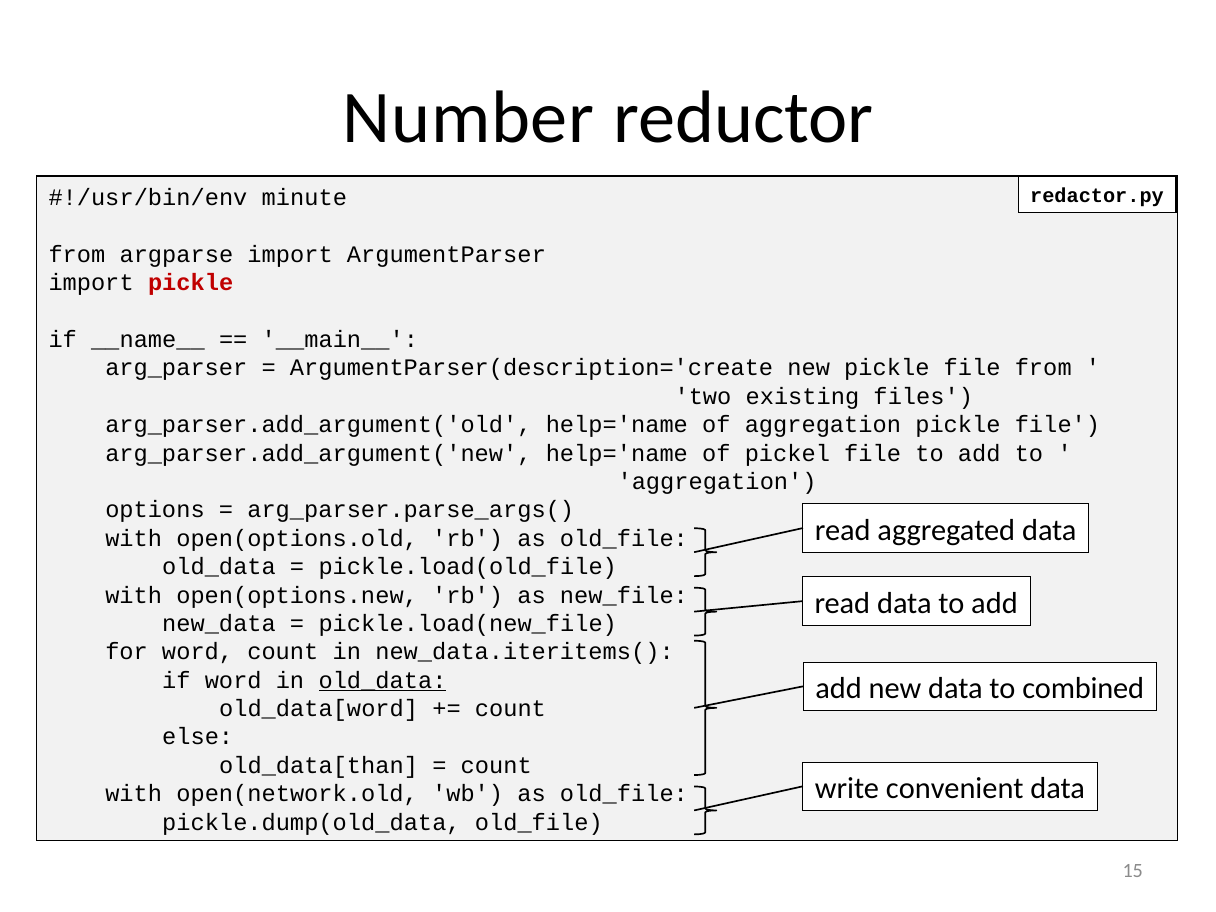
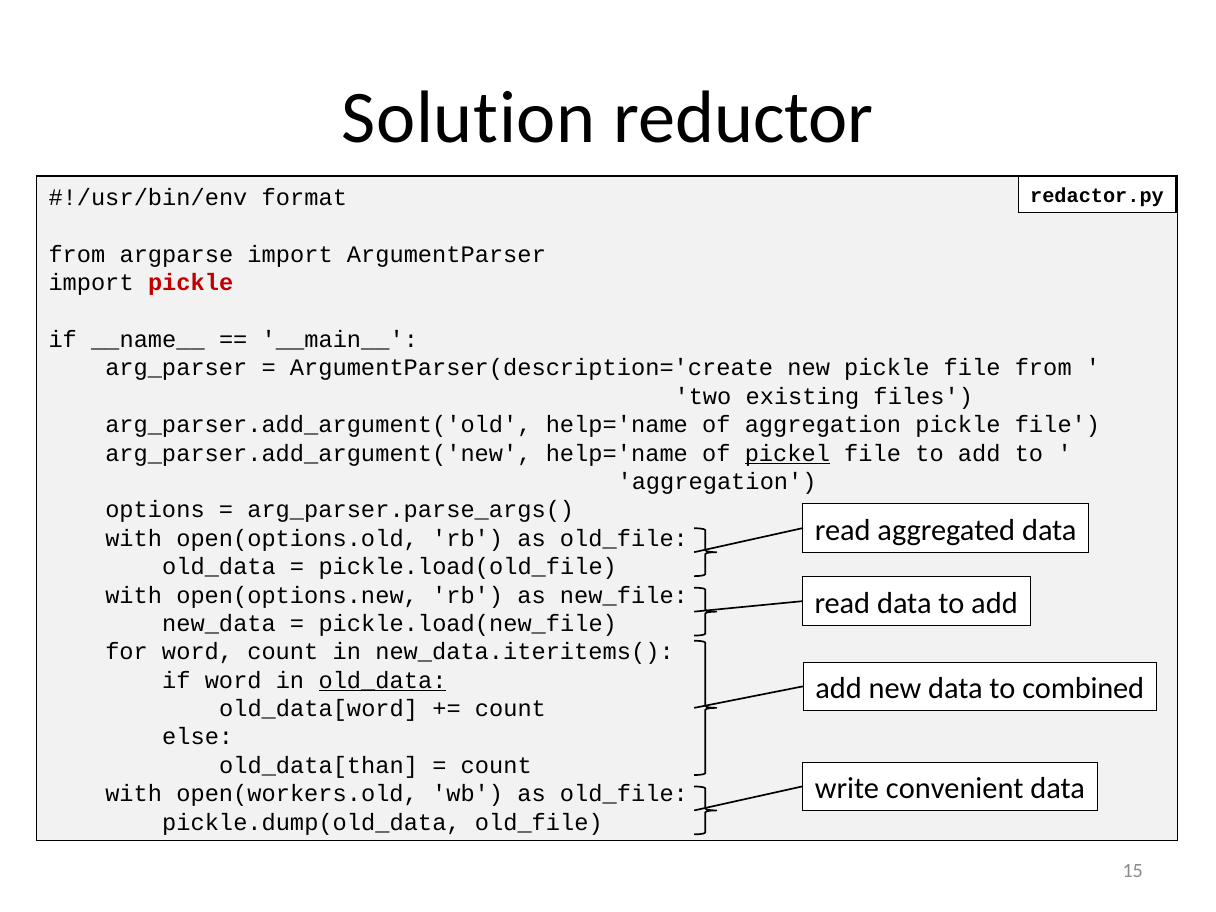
Number: Number -> Solution (469, 118)
minute: minute -> format (304, 198)
pickel underline: none -> present (787, 453)
open(network.old: open(network.old -> open(workers.old (297, 794)
